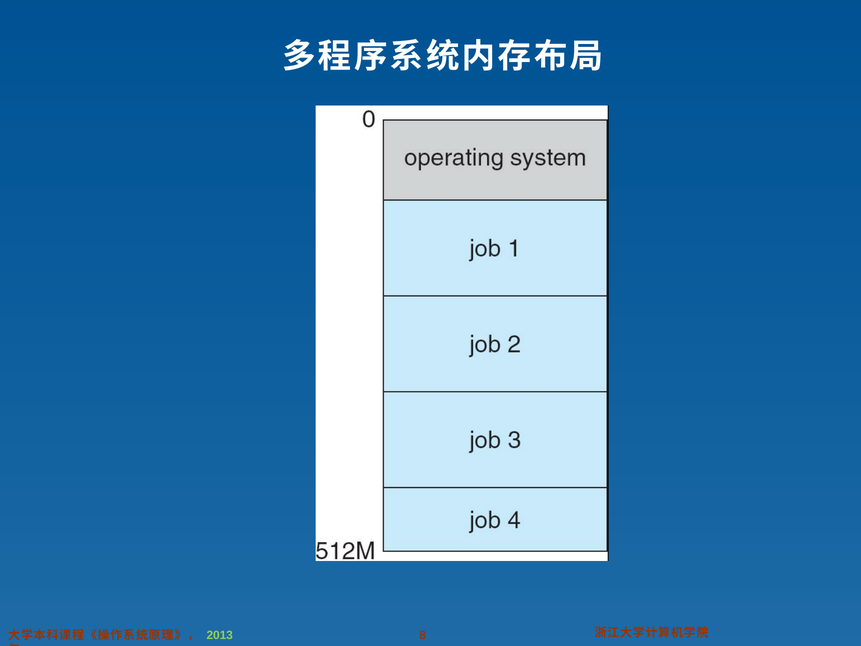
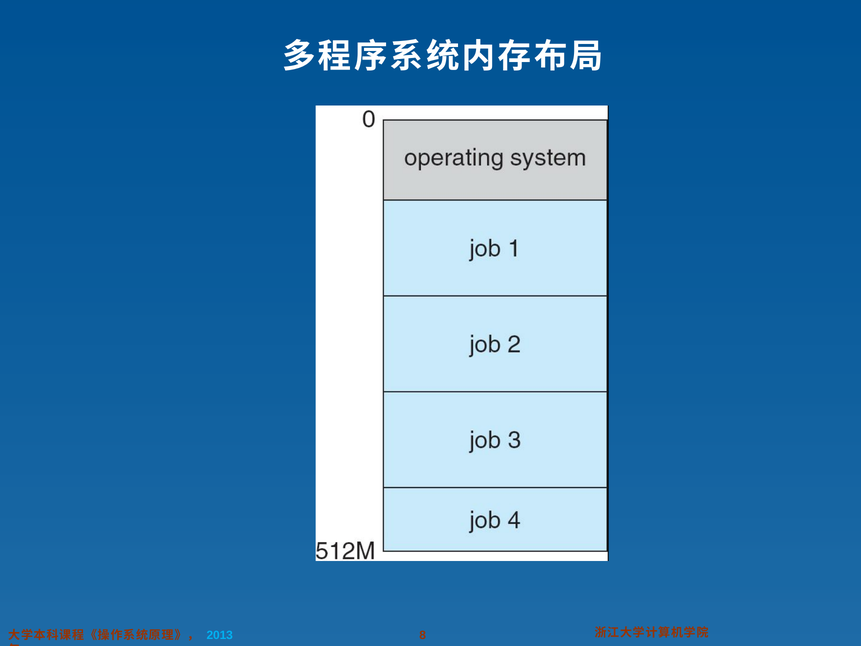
2013 colour: light green -> light blue (220, 635)
